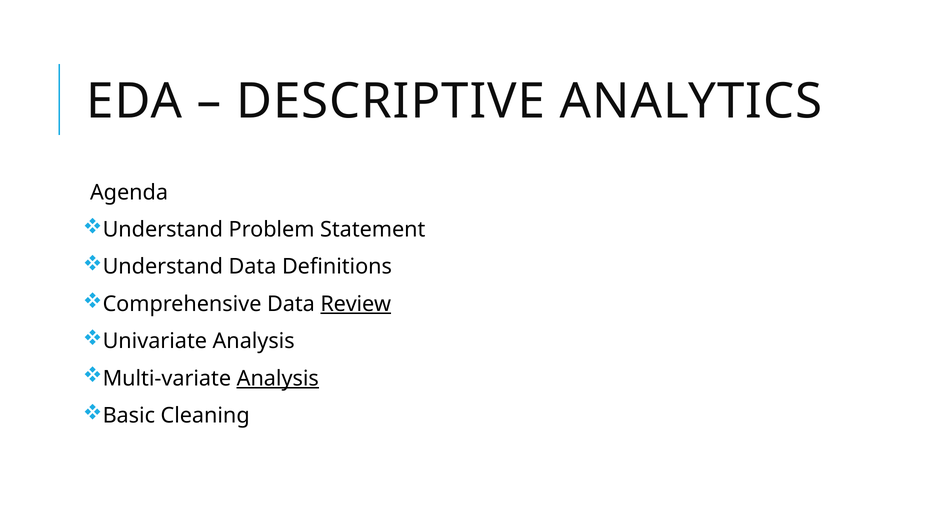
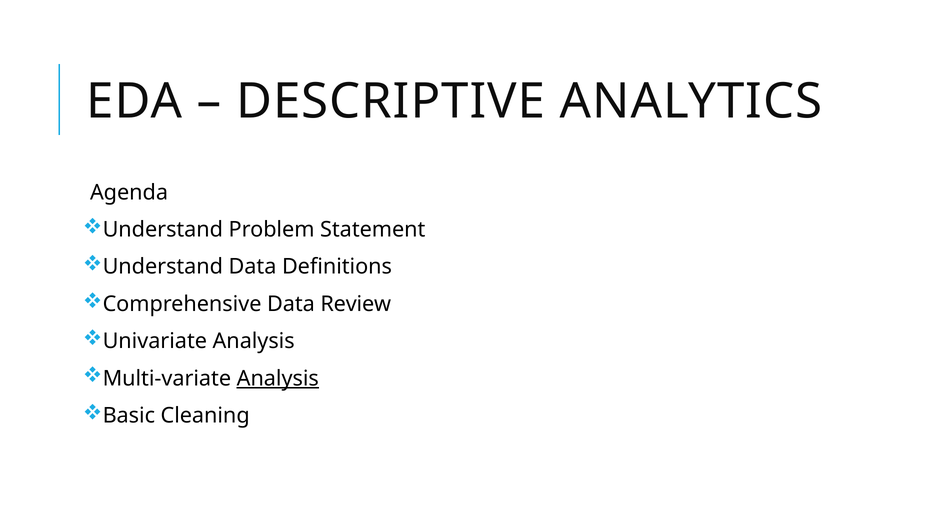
Review underline: present -> none (356, 304)
